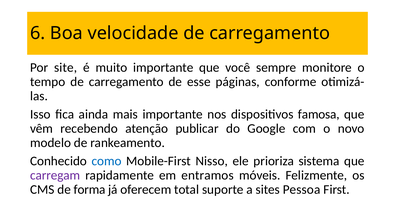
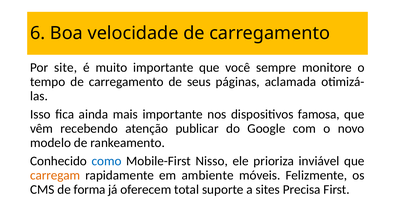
esse: esse -> seus (199, 82)
conforme: conforme -> aclamada (291, 82)
sistema: sistema -> inviável (319, 161)
carregam colour: purple -> orange (55, 176)
entramos: entramos -> ambiente (208, 176)
Pessoa: Pessoa -> Precisa (302, 190)
